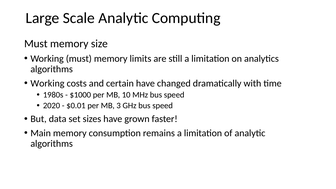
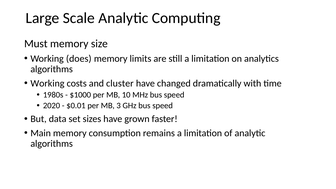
Working must: must -> does (79, 59)
certain: certain -> cluster (120, 83)
